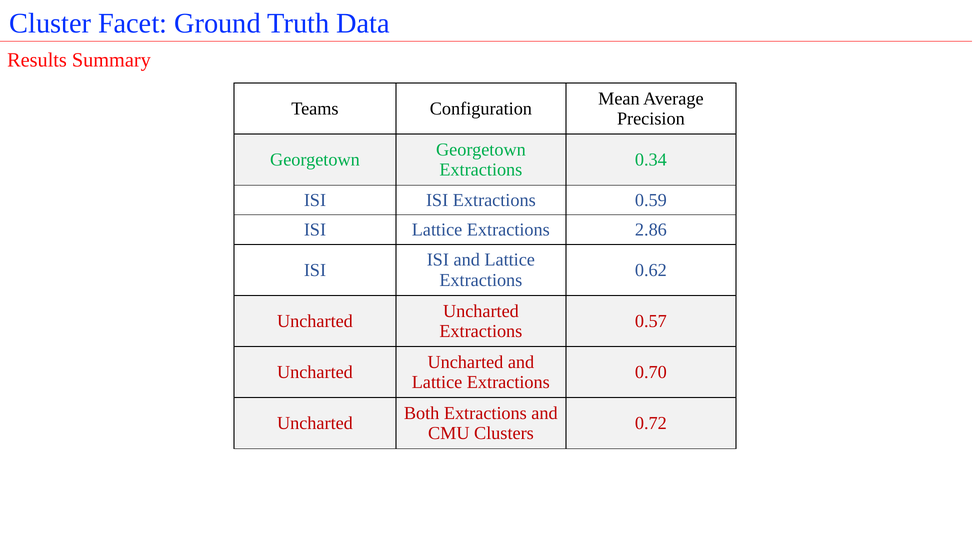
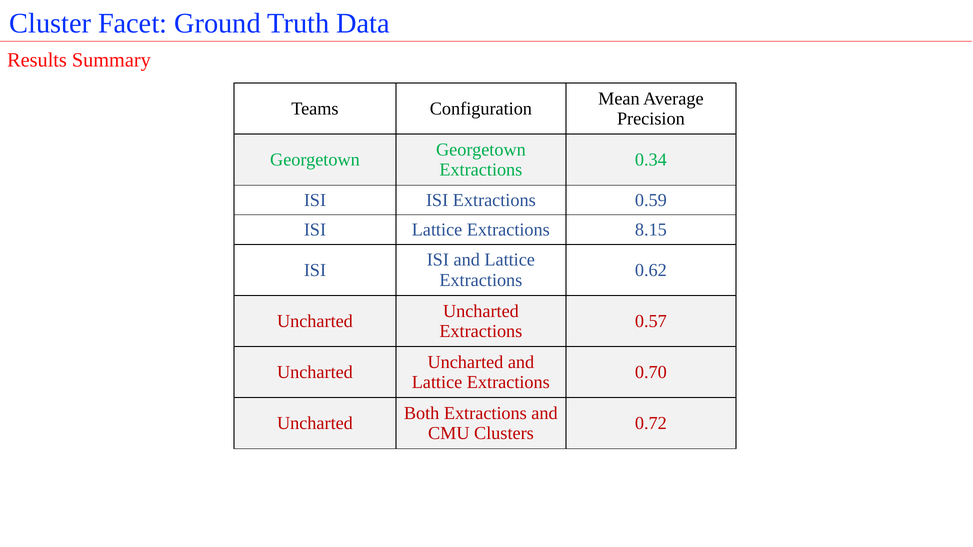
2.86: 2.86 -> 8.15 (651, 230)
